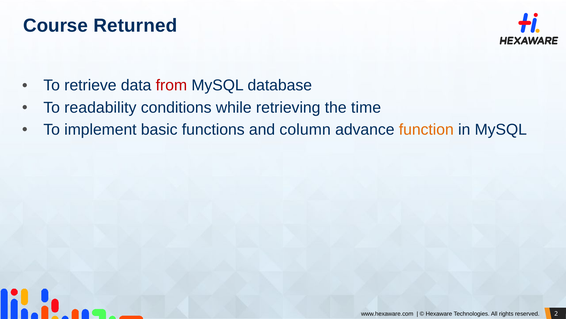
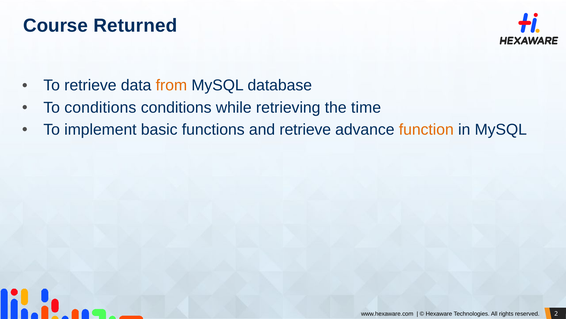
from colour: red -> orange (171, 85)
To readability: readability -> conditions (100, 107)
and column: column -> retrieve (305, 129)
